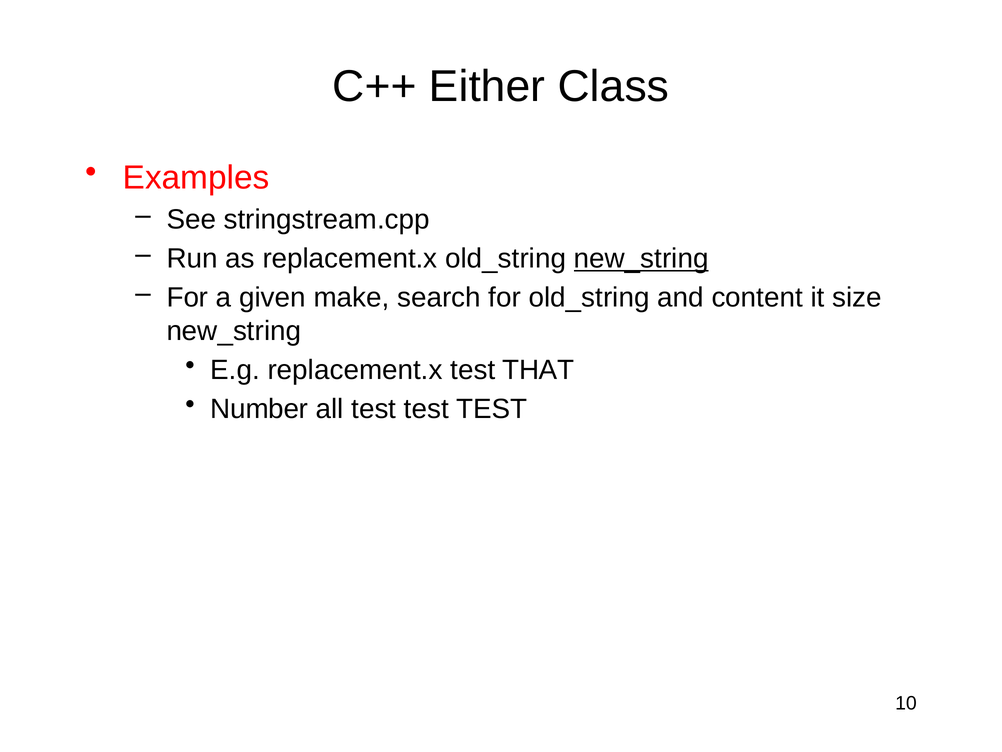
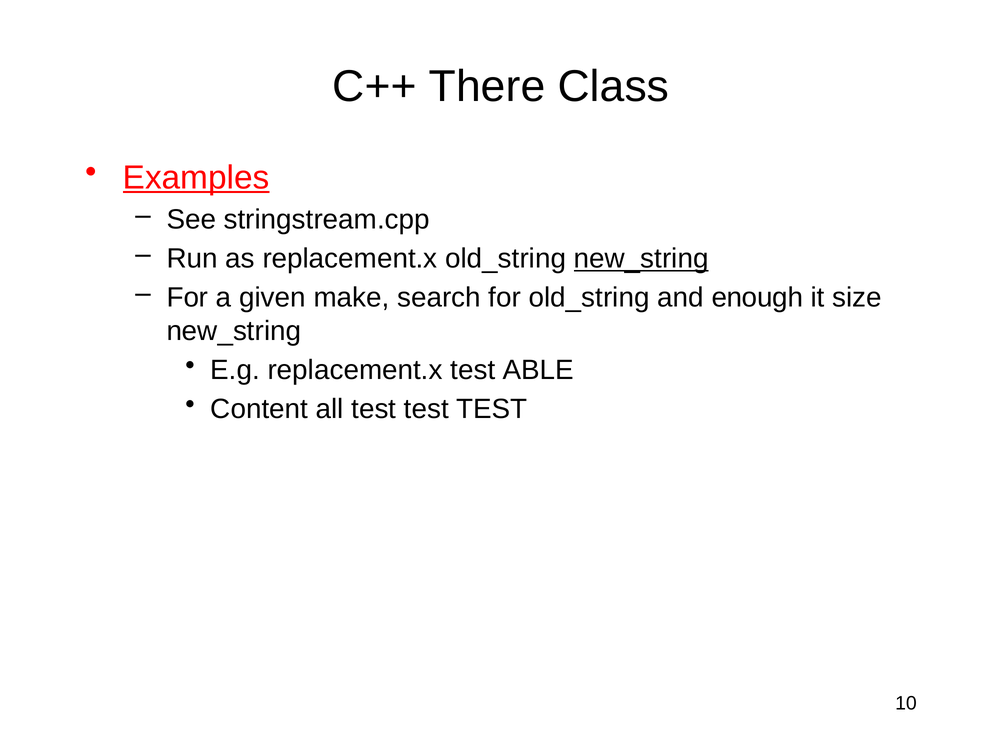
Either: Either -> There (487, 87)
Examples underline: none -> present (196, 178)
content: content -> enough (757, 298)
THAT: THAT -> ABLE (538, 370)
Number: Number -> Content (259, 409)
